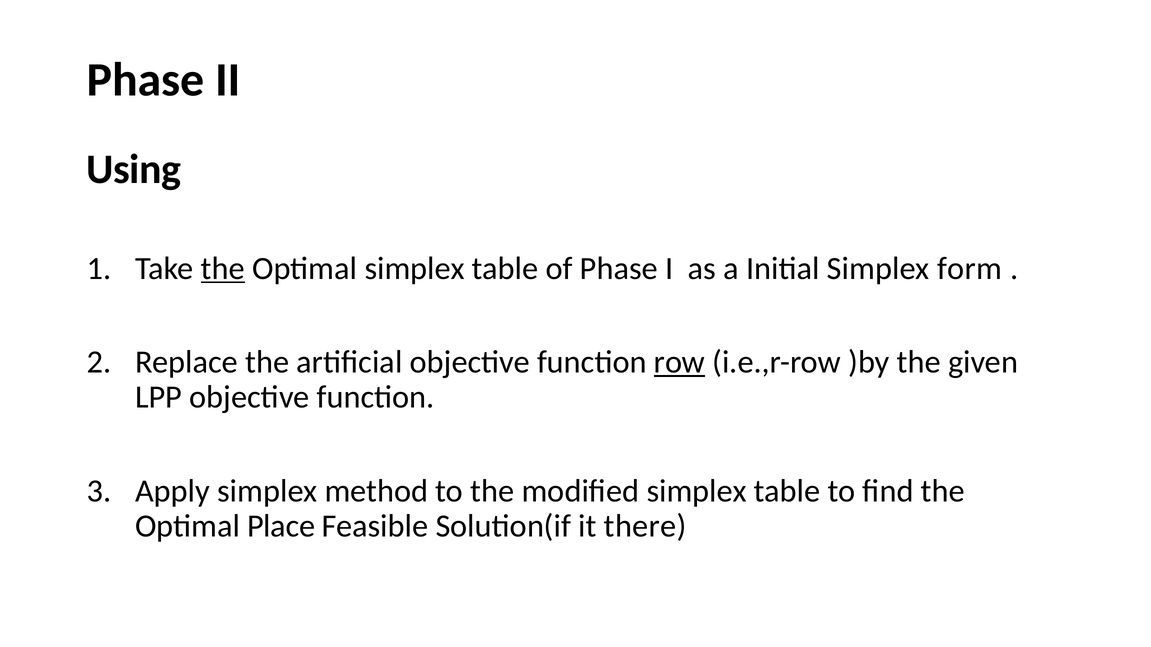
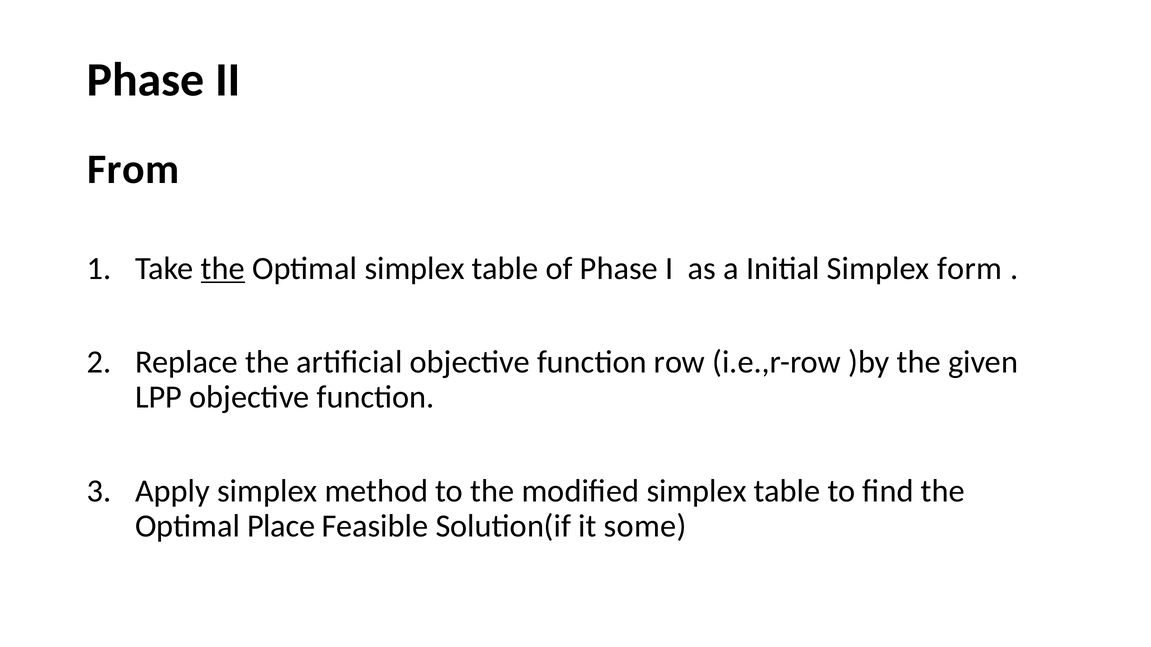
Using: Using -> From (133, 169)
row underline: present -> none (680, 363)
there: there -> some (645, 526)
